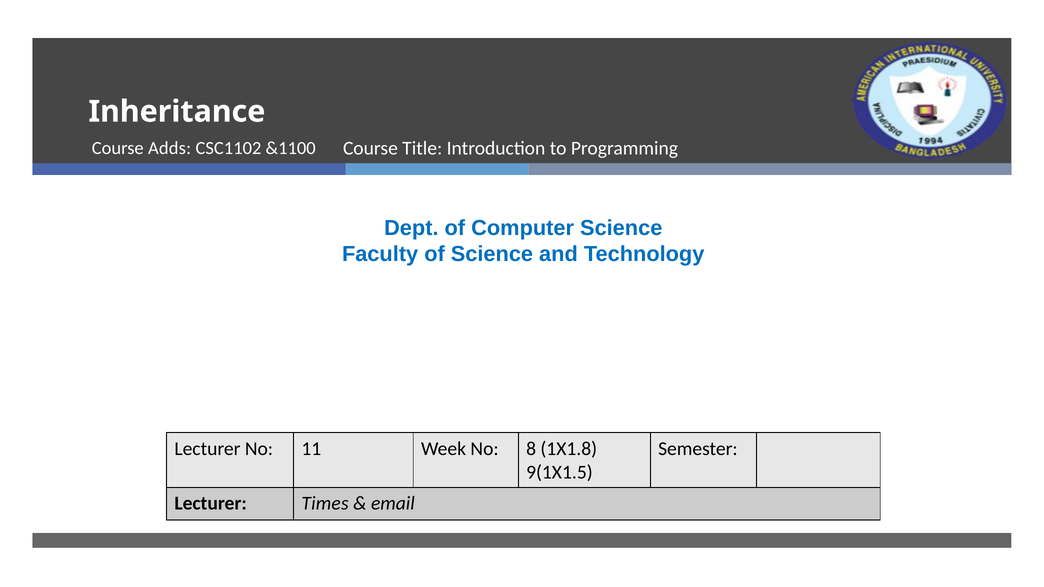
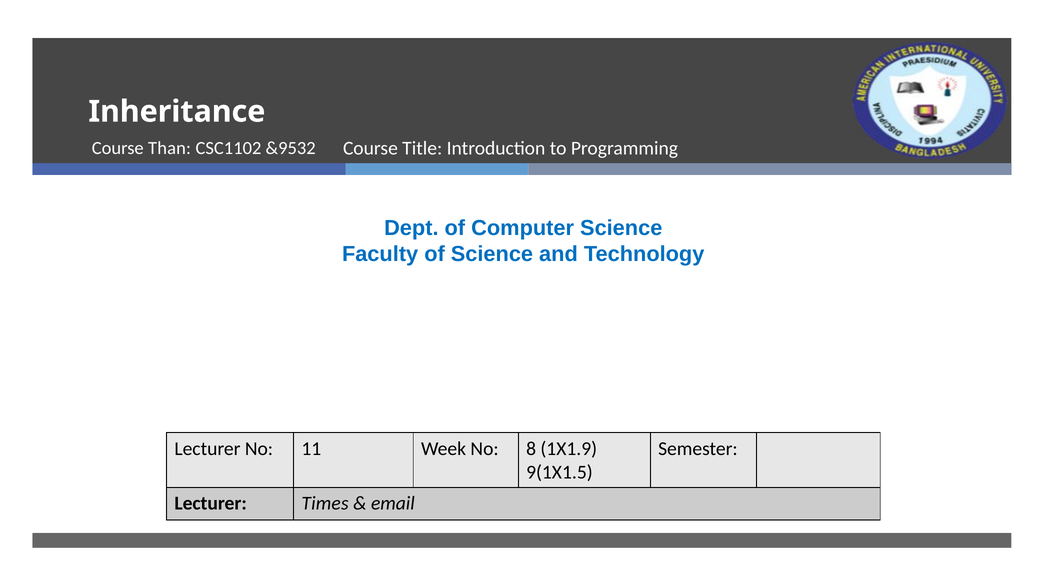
Adds: Adds -> Than (170, 148)
&1100: &1100 -> &9532 (291, 148)
1X1.8: 1X1.8 -> 1X1.9 (569, 449)
